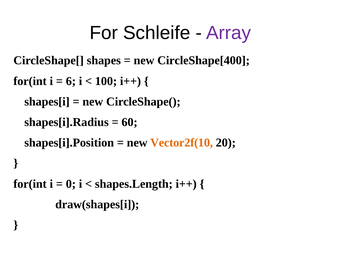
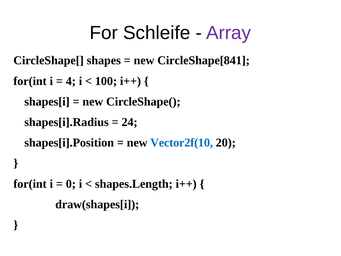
CircleShape[400: CircleShape[400 -> CircleShape[841 (204, 60)
6: 6 -> 4 (71, 81)
60: 60 -> 24 (130, 122)
Vector2f(10 colour: orange -> blue (182, 143)
